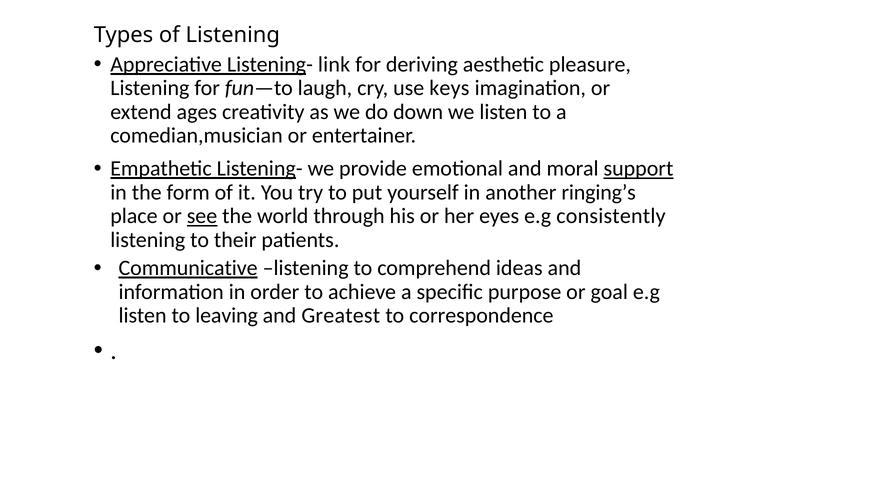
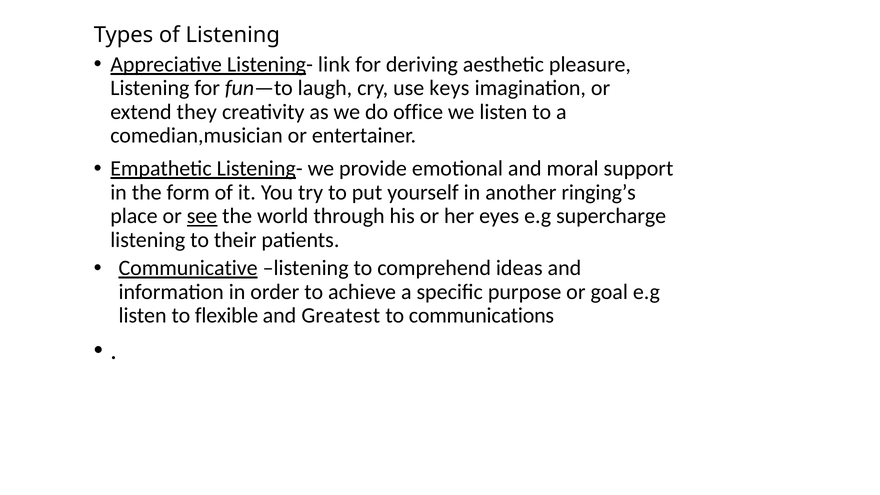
ages: ages -> they (197, 112)
down: down -> office (418, 112)
support underline: present -> none (638, 169)
consistently: consistently -> supercharge (611, 216)
leaving: leaving -> flexible (227, 316)
correspondence: correspondence -> communications (481, 316)
